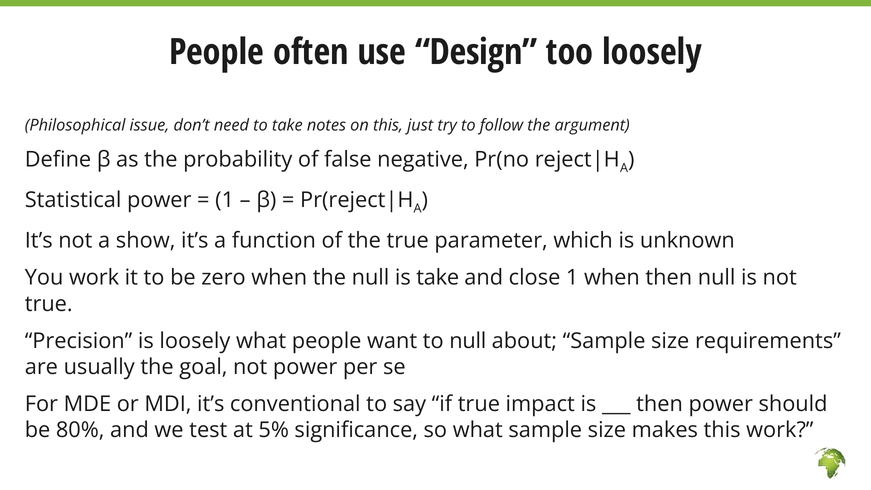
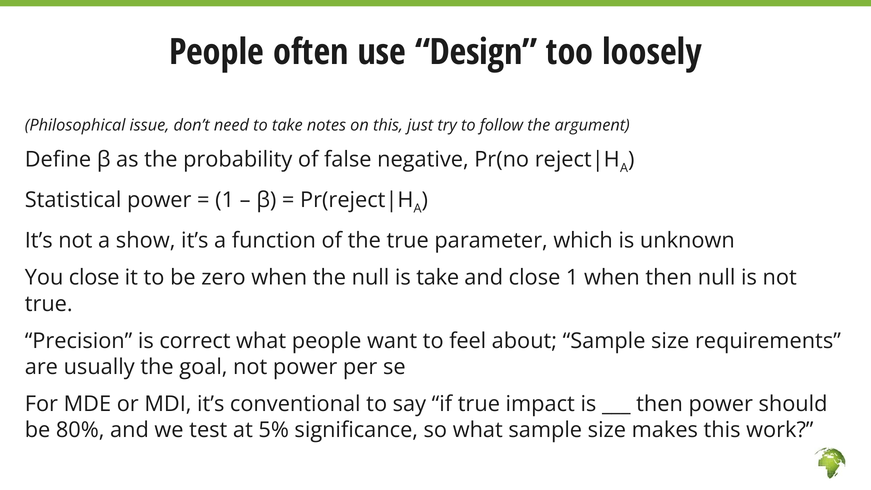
work: work -> close (94, 278)
is loosely: loosely -> correct (195, 341)
to null: null -> feel (468, 341)
